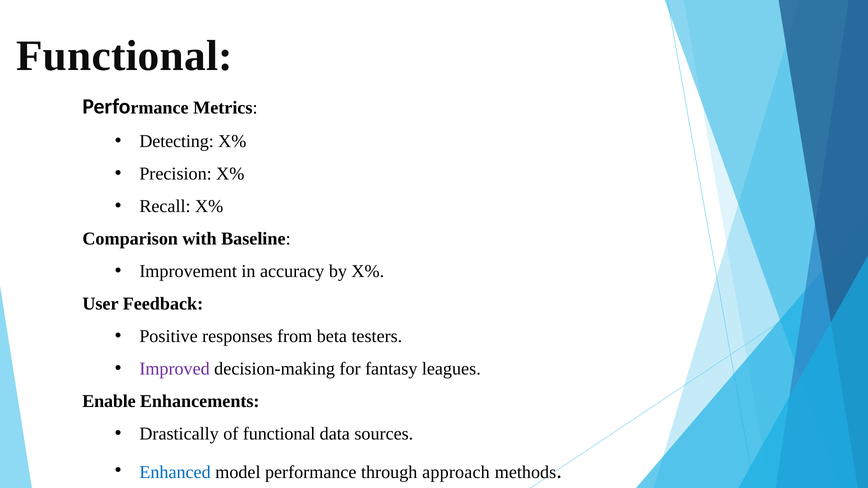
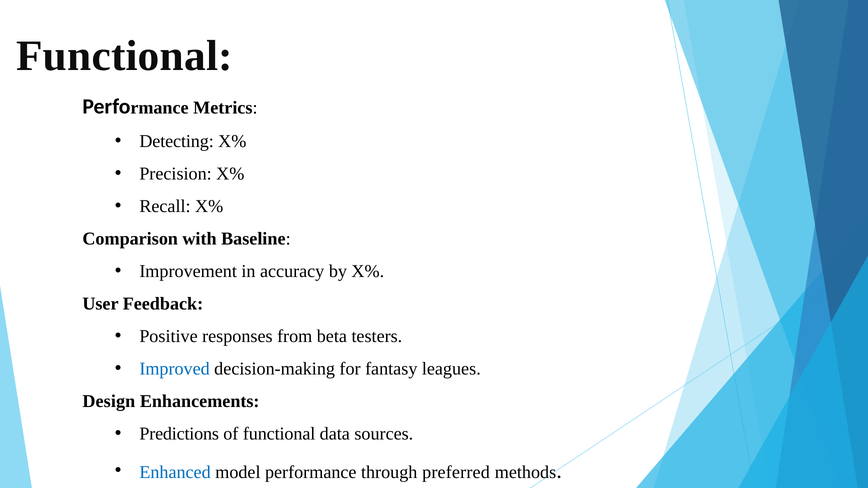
Improved colour: purple -> blue (175, 369)
Enable: Enable -> Design (109, 402)
Drastically: Drastically -> Predictions (179, 434)
approach: approach -> preferred (456, 472)
